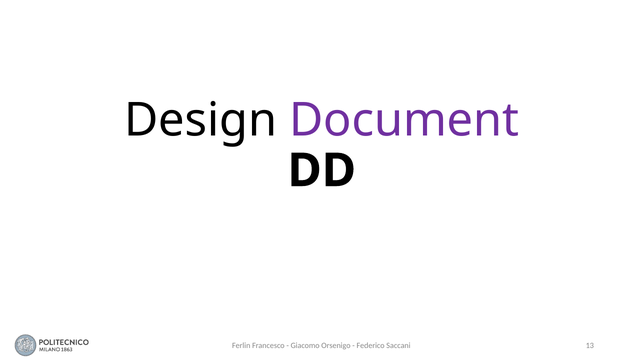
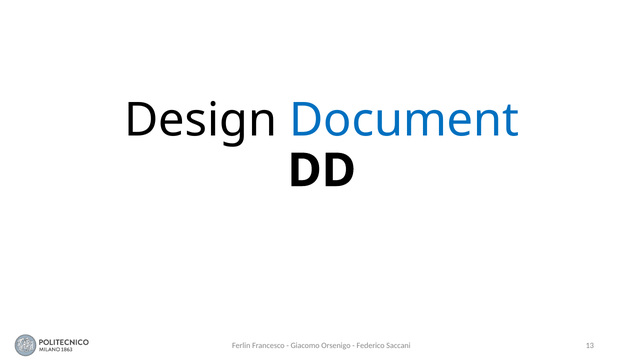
Document colour: purple -> blue (404, 120)
